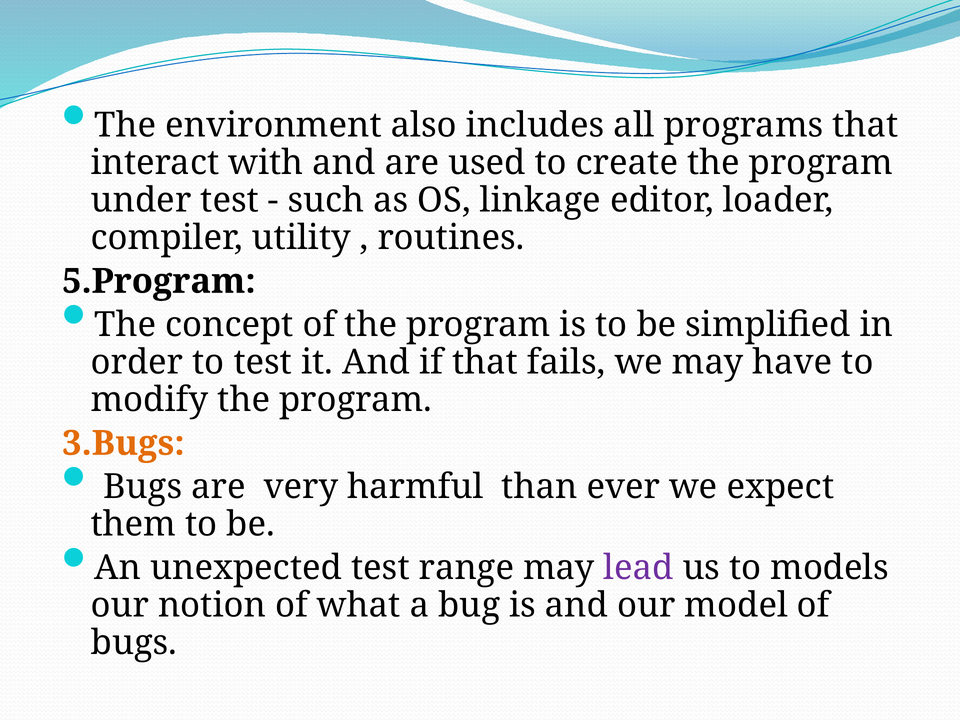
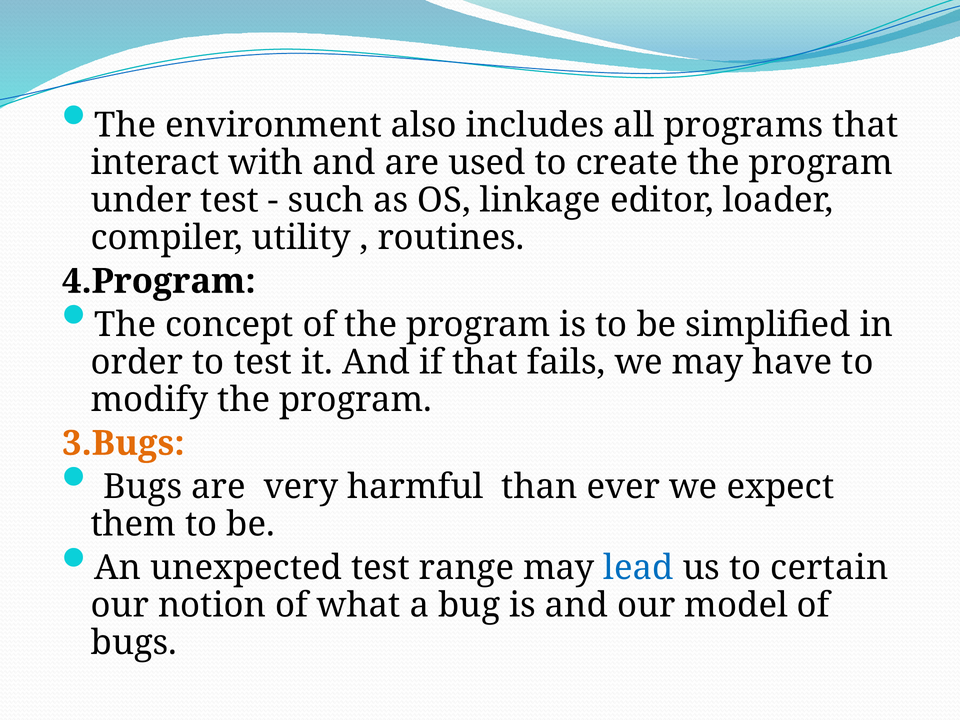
5.Program: 5.Program -> 4.Program (159, 281)
lead colour: purple -> blue (638, 568)
models: models -> certain (829, 568)
